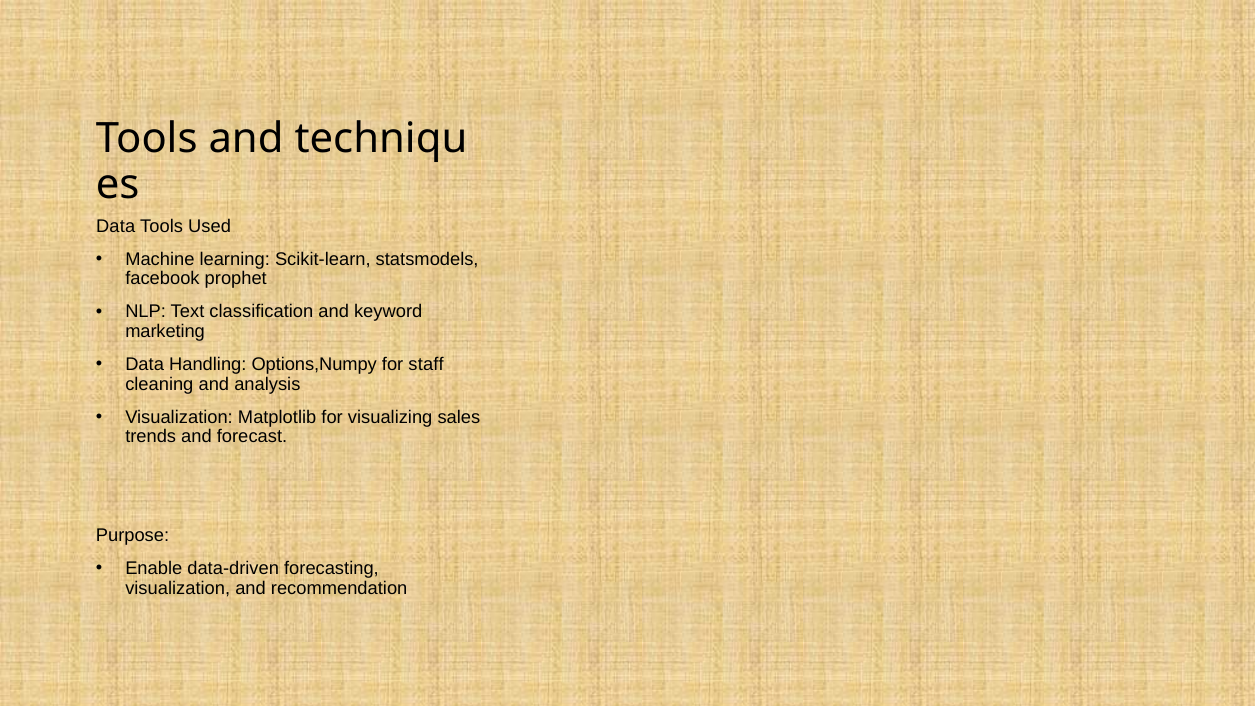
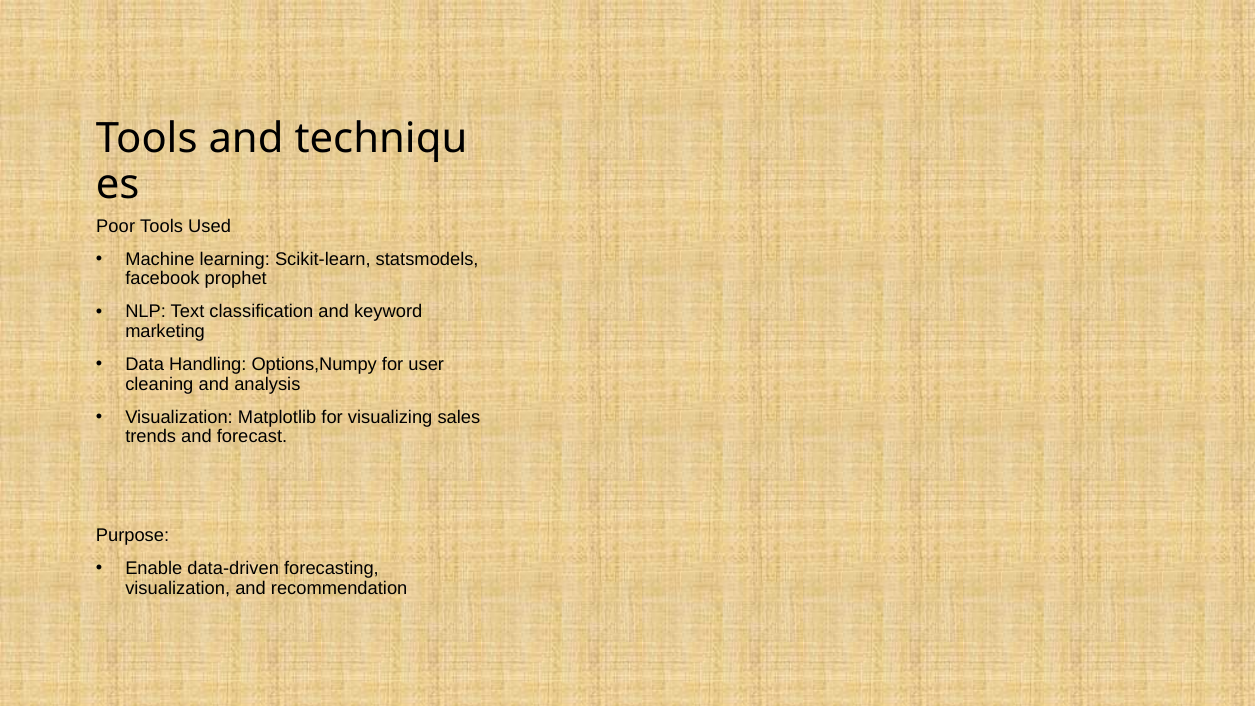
Data: Data -> Poor (116, 226)
staff: staff -> user (426, 364)
